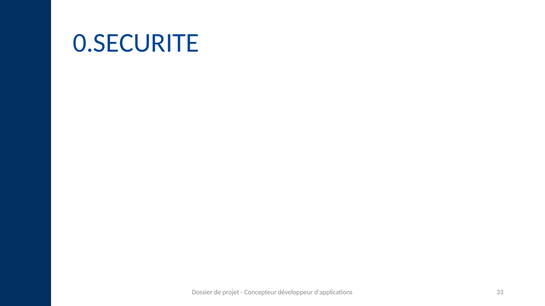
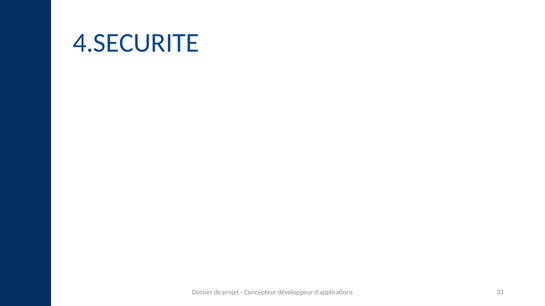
0.SECURITE: 0.SECURITE -> 4.SECURITE (136, 43)
